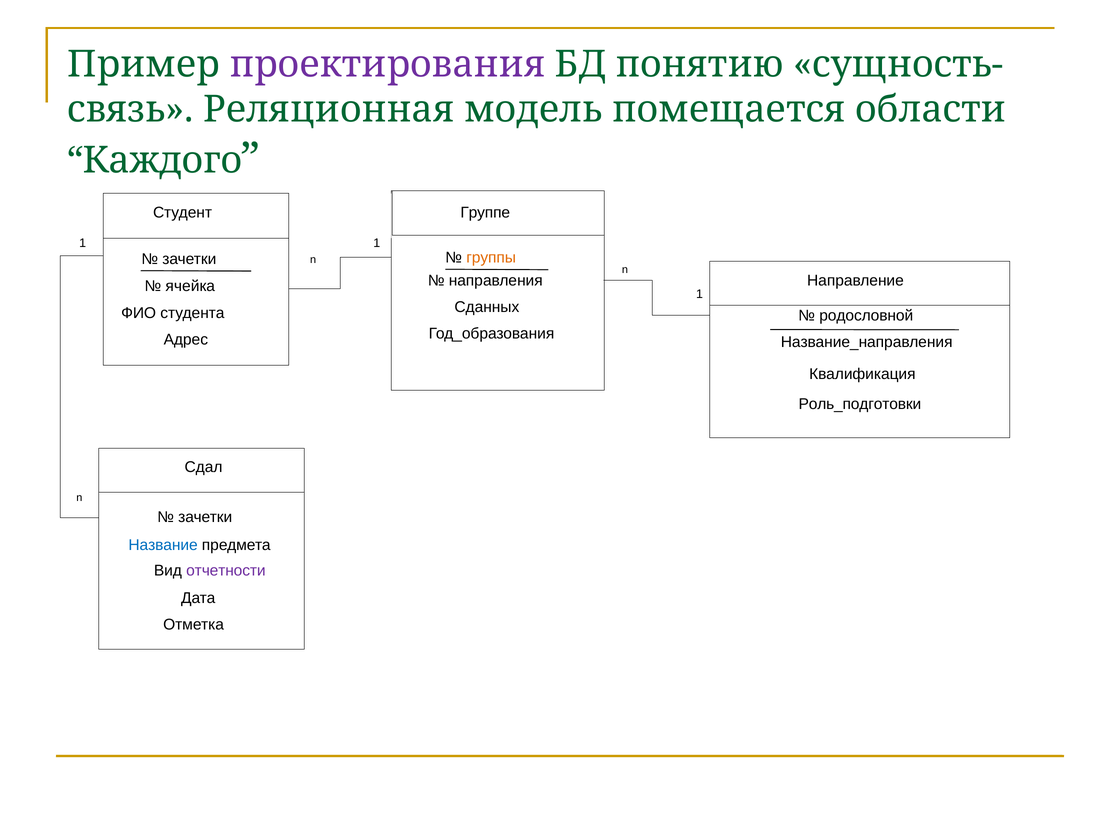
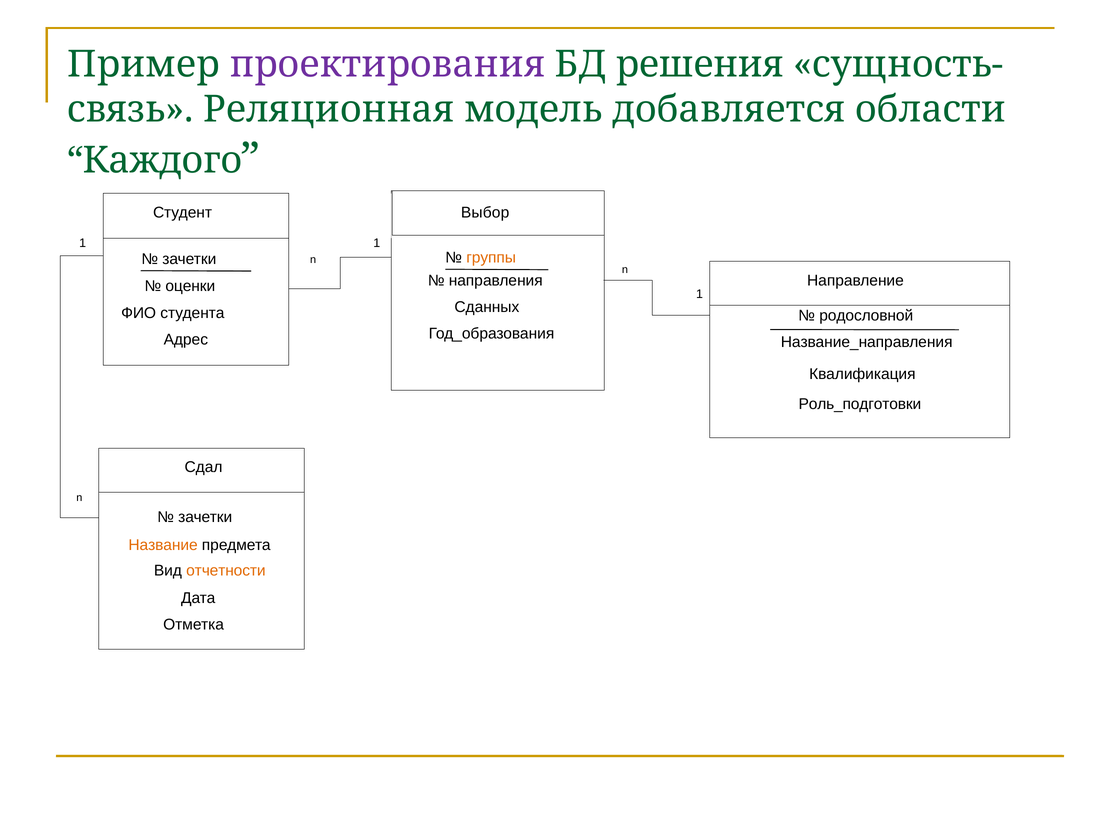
понятию: понятию -> решения (700, 65)
помещается: помещается -> добавляется (729, 109)
Группе: Группе -> Выбор (485, 213)
ячейка: ячейка -> оценки (190, 286)
Название colour: blue -> orange (163, 545)
отчетности colour: purple -> orange (226, 571)
